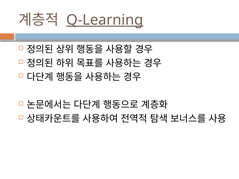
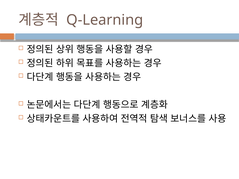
Q-Learning underline: present -> none (105, 20)
